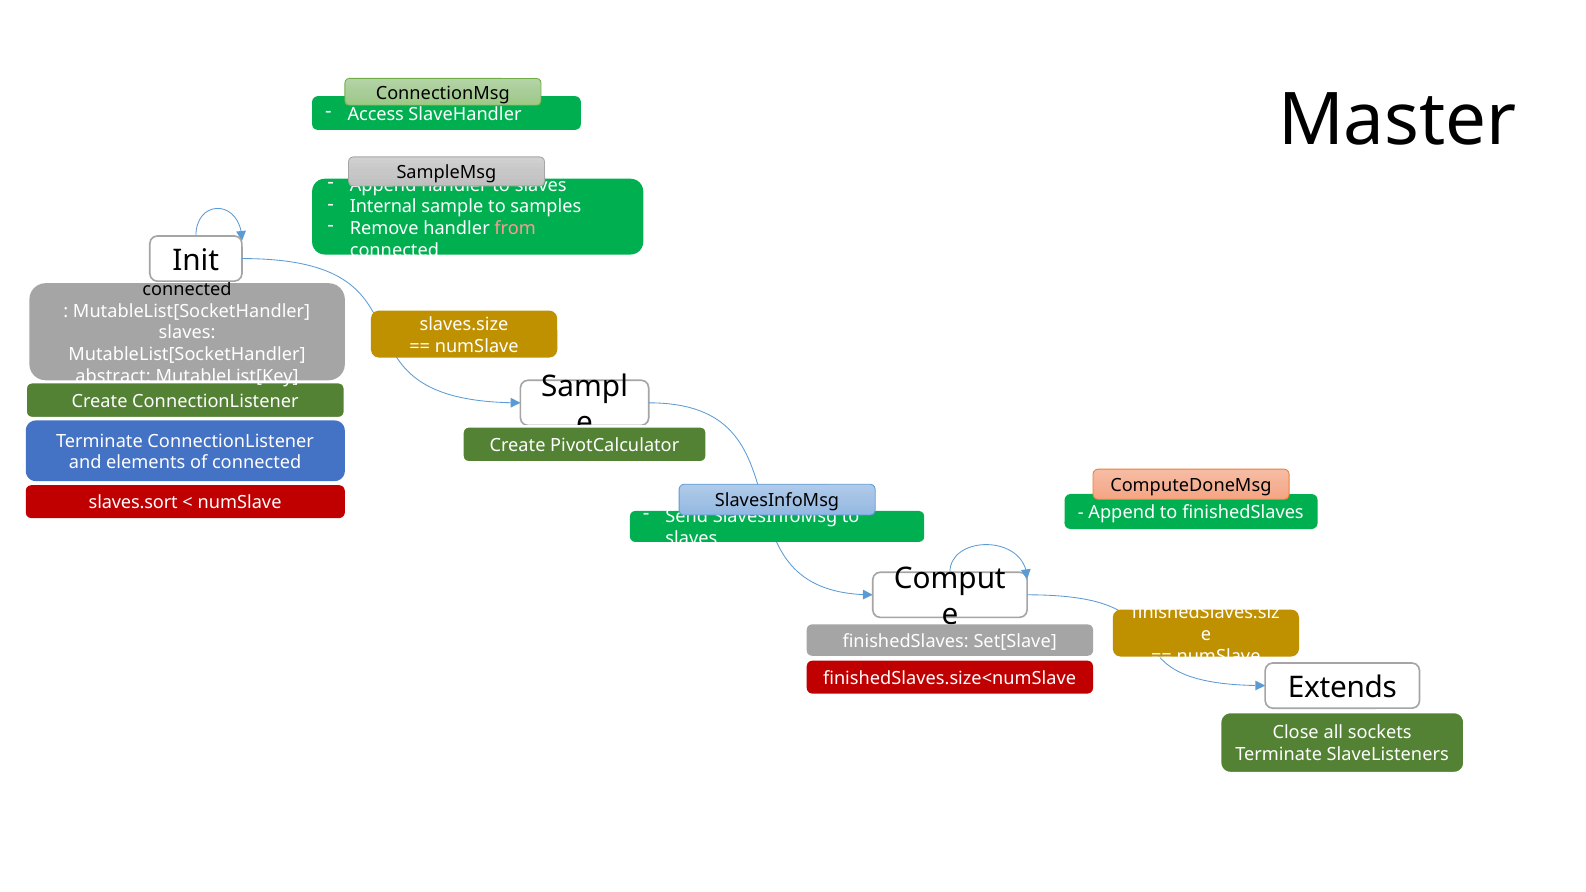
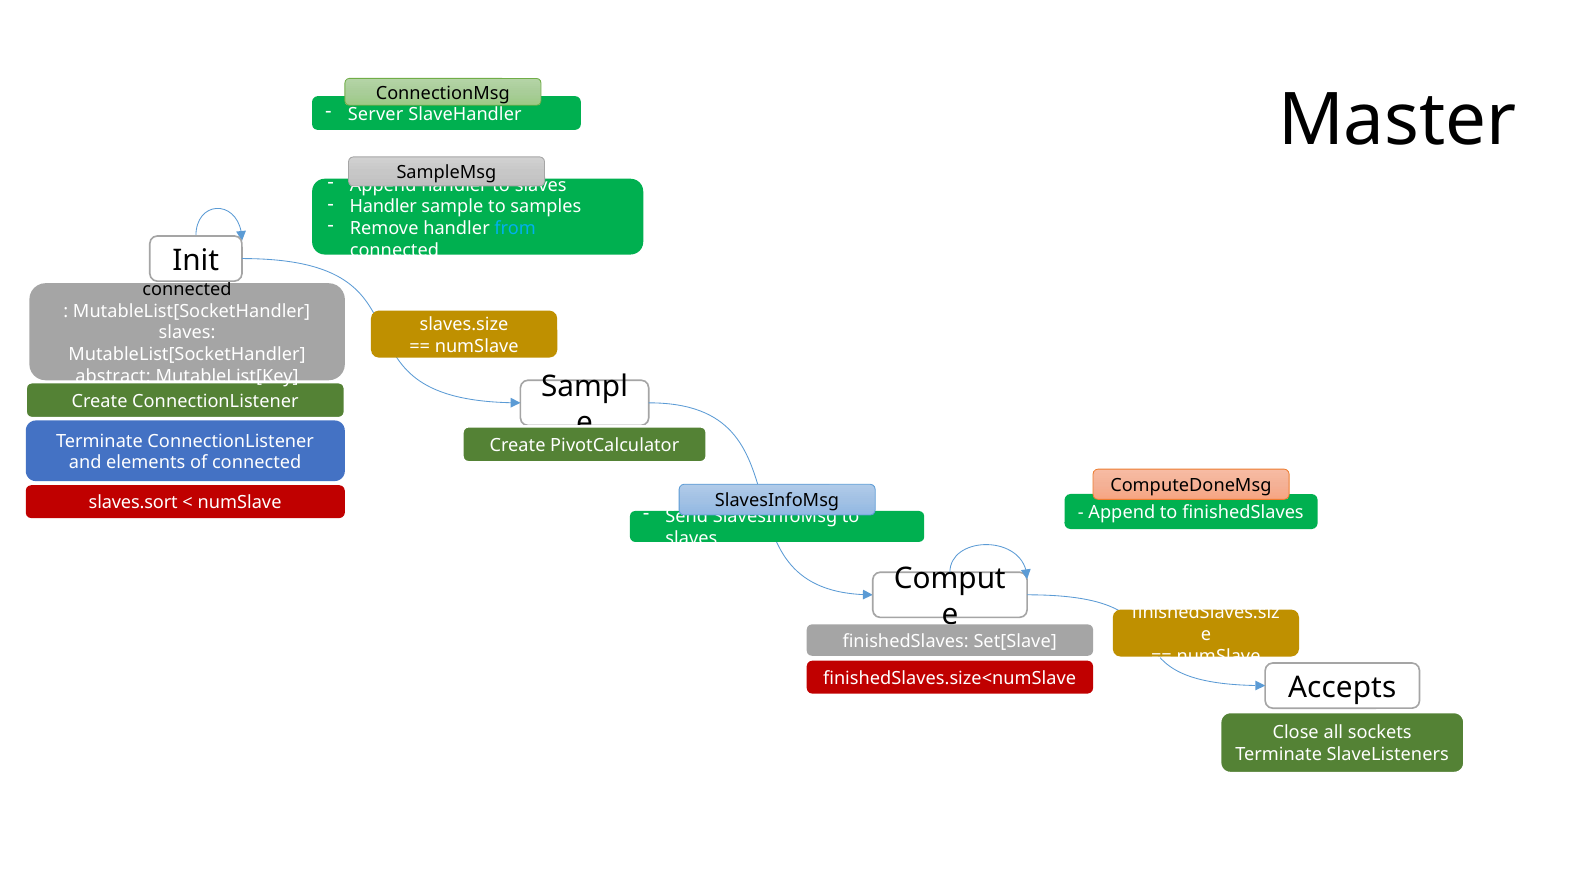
Access: Access -> Server (376, 114)
Internal: Internal -> Handler (383, 207)
from colour: pink -> light blue (515, 229)
Extends: Extends -> Accepts (1342, 688)
